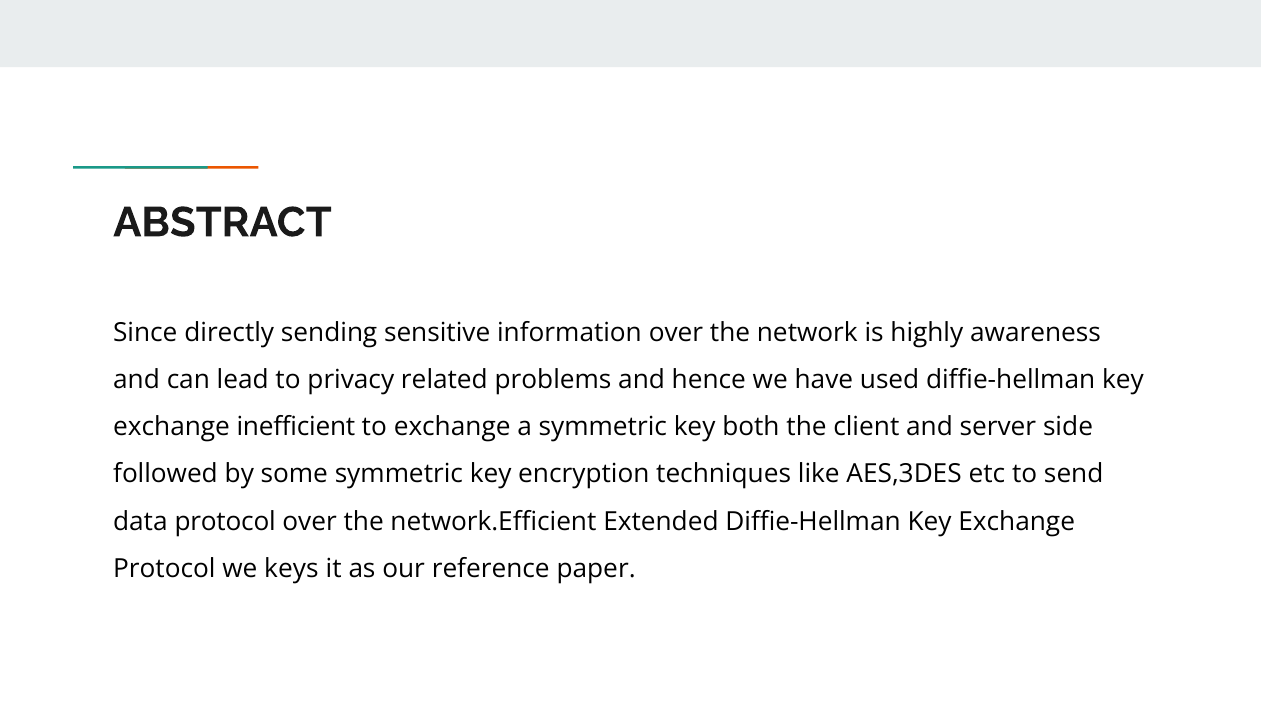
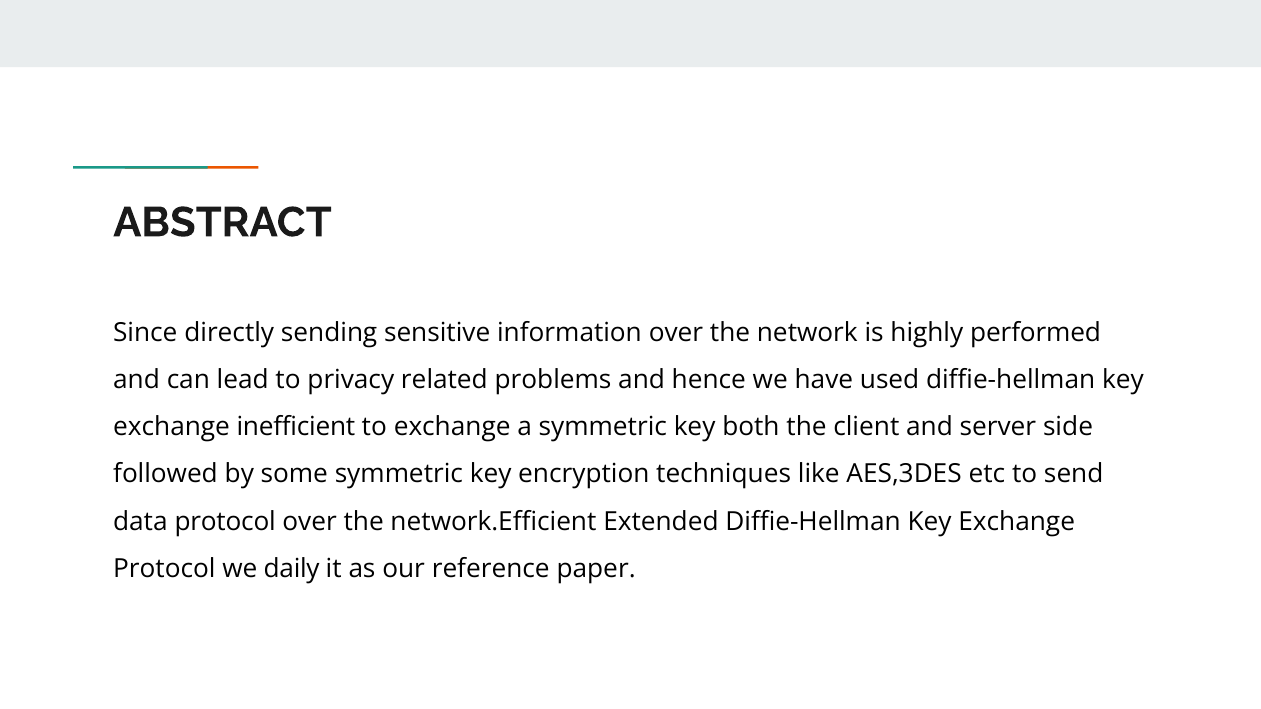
awareness: awareness -> performed (1036, 333)
keys: keys -> daily (292, 569)
